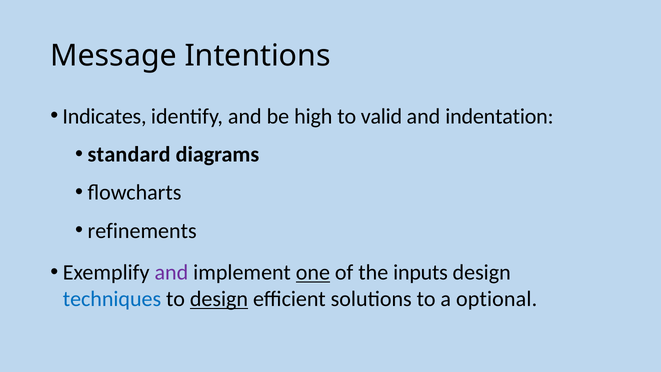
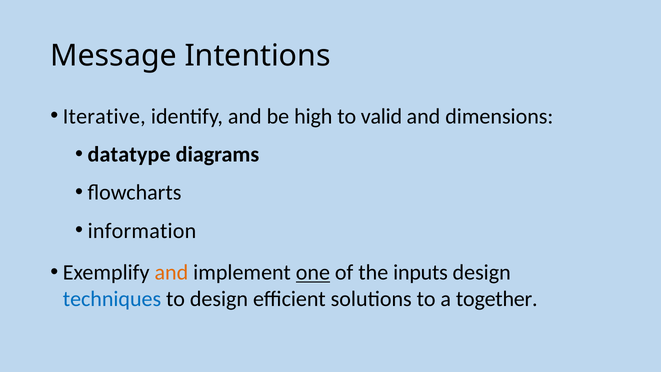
Indicates: Indicates -> Iterative (104, 116)
indentation: indentation -> dimensions (499, 116)
standard: standard -> datatype (129, 154)
refinements: refinements -> information (142, 231)
and colour: purple -> orange (171, 272)
design underline: present -> none (219, 299)
optional: optional -> together (497, 299)
